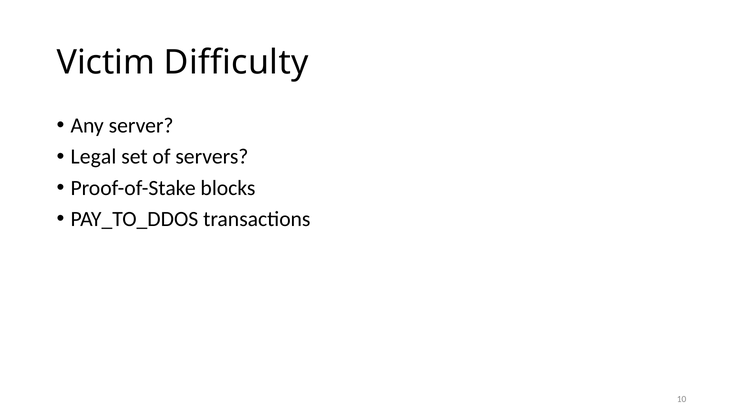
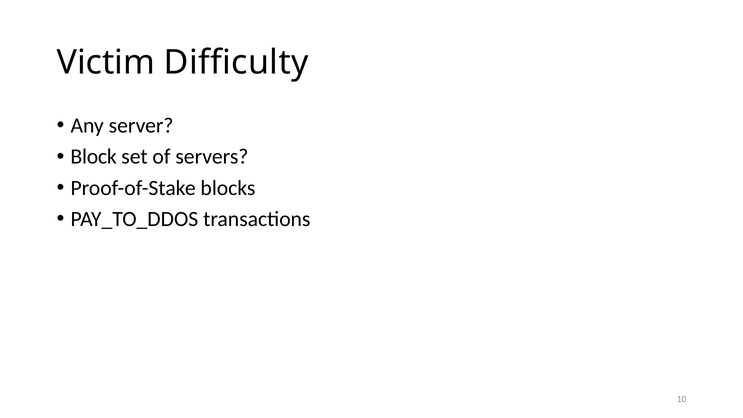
Legal: Legal -> Block (94, 157)
